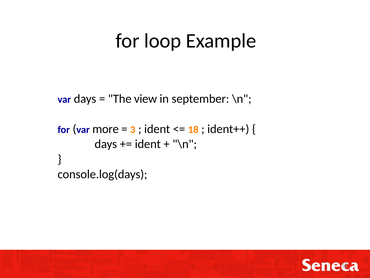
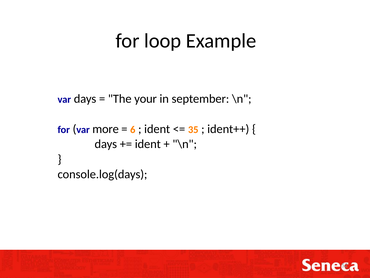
view: view -> your (146, 99)
3: 3 -> 6 (133, 129)
18: 18 -> 35 (193, 129)
